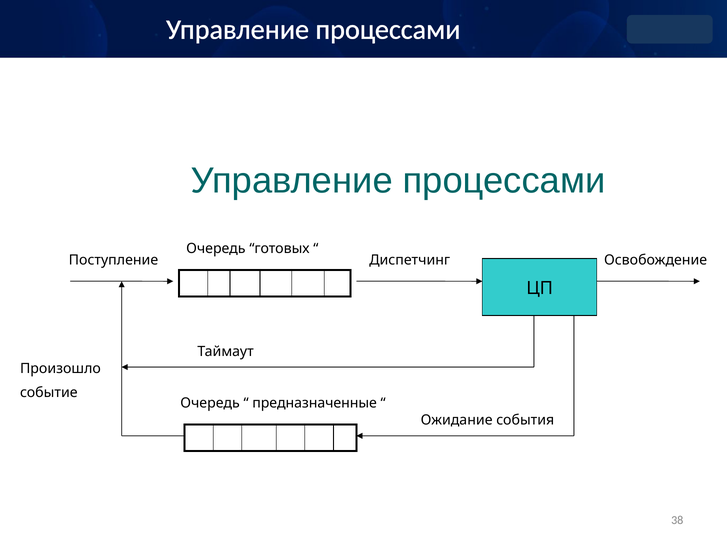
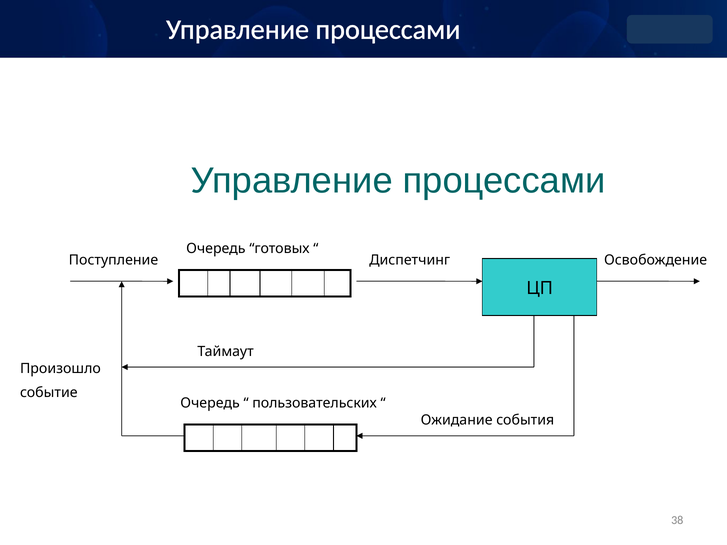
предназначенные: предназначенные -> пользовательских (315, 403)
